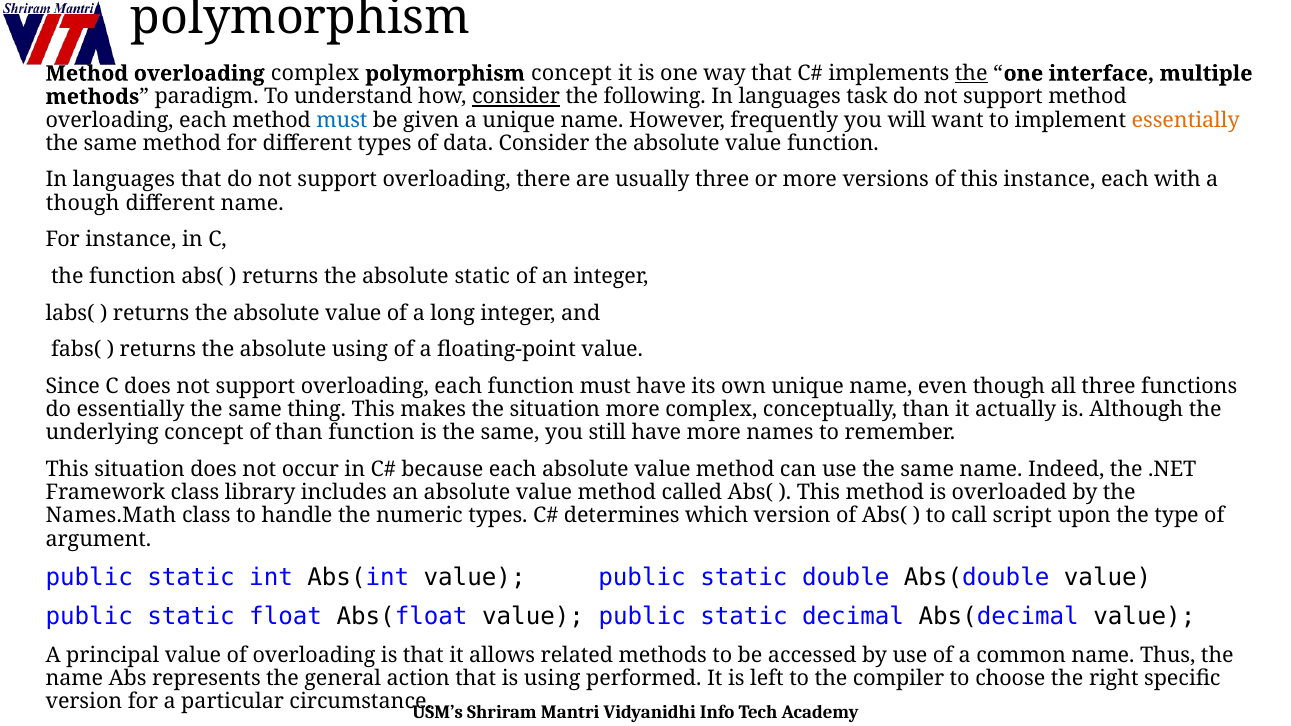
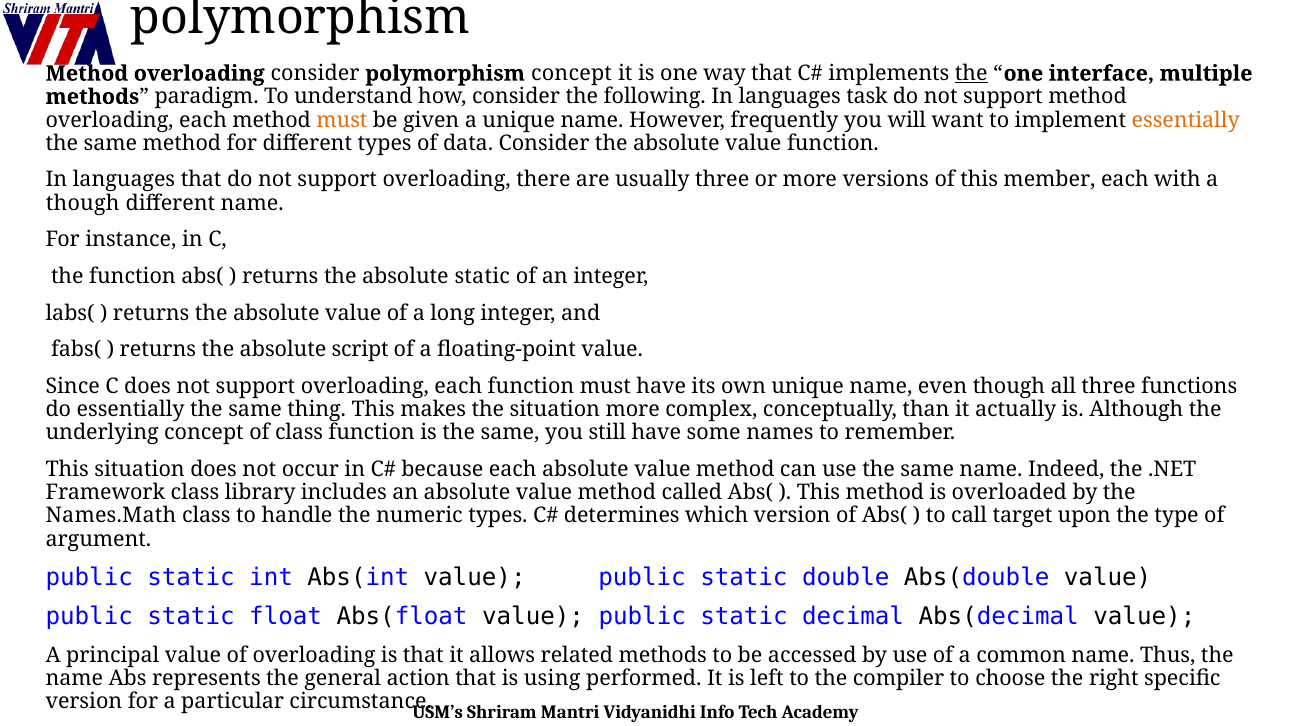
overloading complex: complex -> consider (315, 74)
consider underline: present -> none (516, 97)
must colour: blue -> orange (342, 120)
this instance: instance -> member (1050, 180)
absolute using: using -> script (360, 350)
of than: than -> class (299, 433)
have more: more -> some (714, 433)
script: script -> target (1022, 516)
